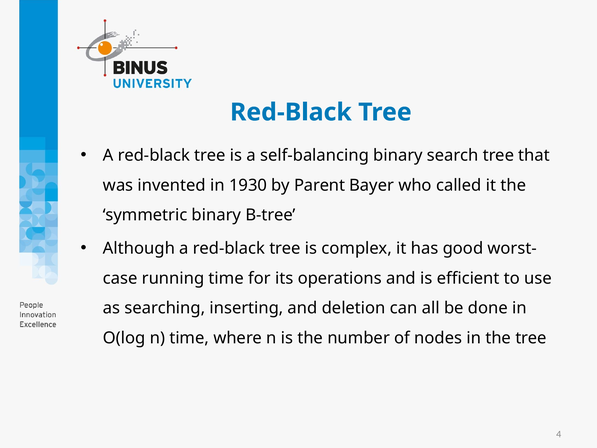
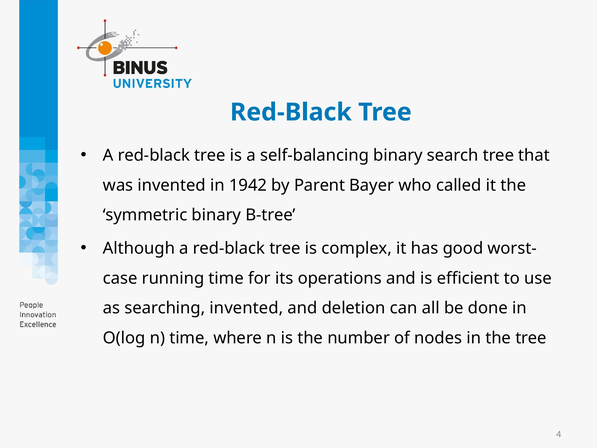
1930: 1930 -> 1942 (248, 185)
searching inserting: inserting -> invented (246, 308)
